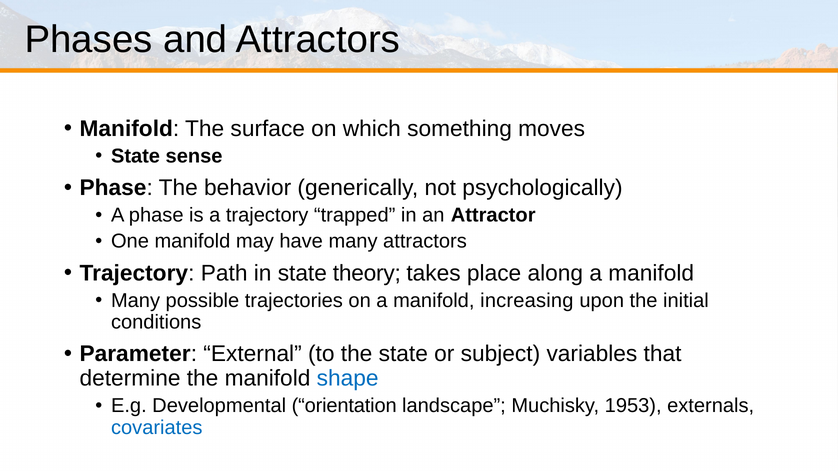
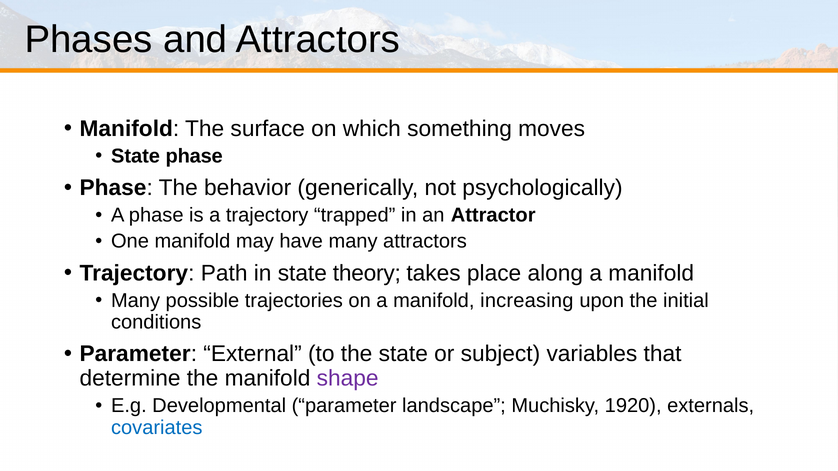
State sense: sense -> phase (194, 156)
shape colour: blue -> purple (348, 379)
Developmental orientation: orientation -> parameter (344, 406)
1953: 1953 -> 1920 (633, 406)
